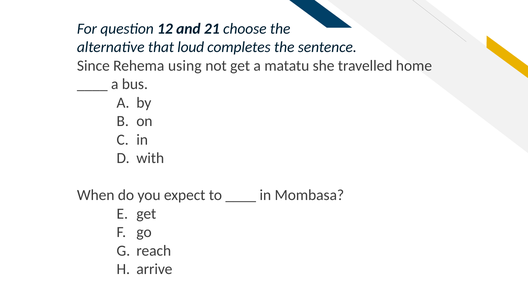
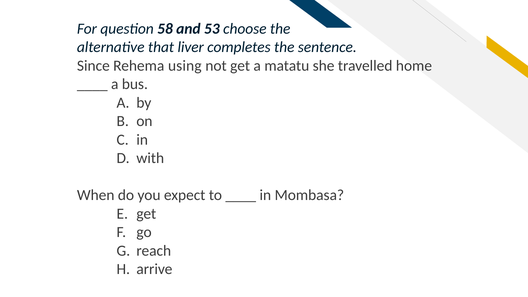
12: 12 -> 58 (165, 29)
21: 21 -> 53 (212, 29)
loud: loud -> liver (191, 47)
